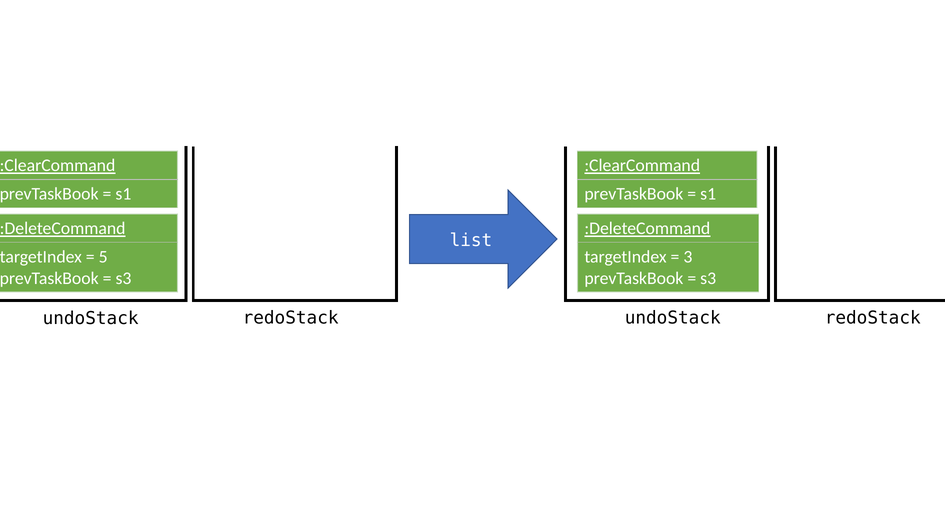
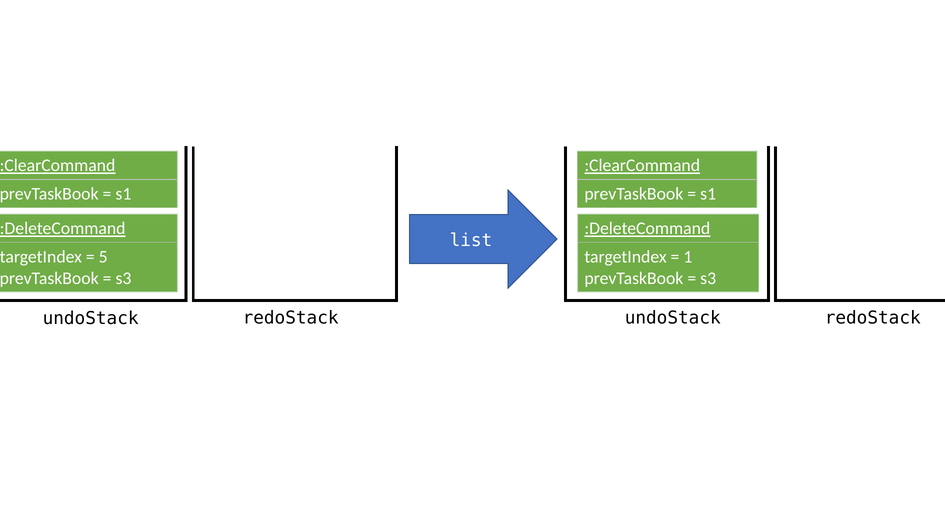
3: 3 -> 1 (688, 257)
